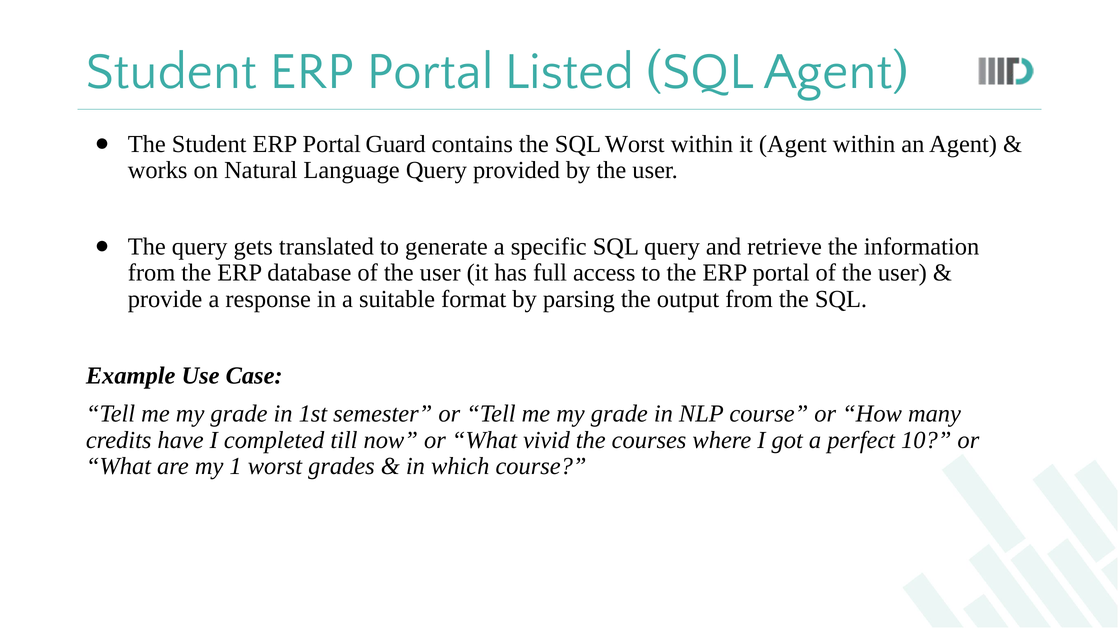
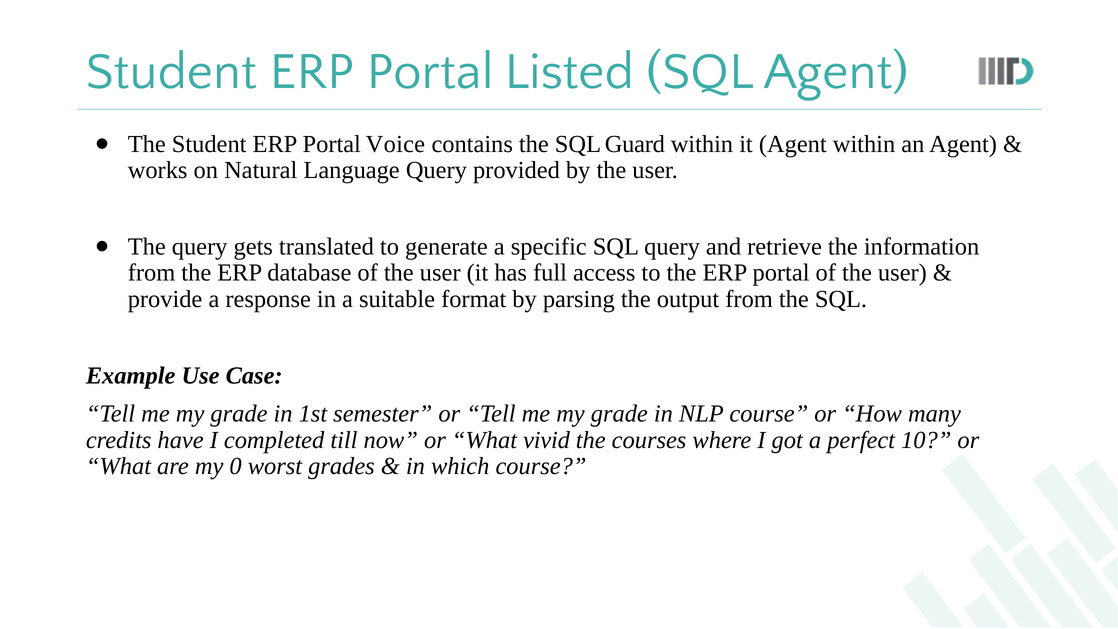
Guard: Guard -> Voice (395, 144)
SQL Worst: Worst -> Guard (635, 144)
1: 1 -> 0 (236, 466)
